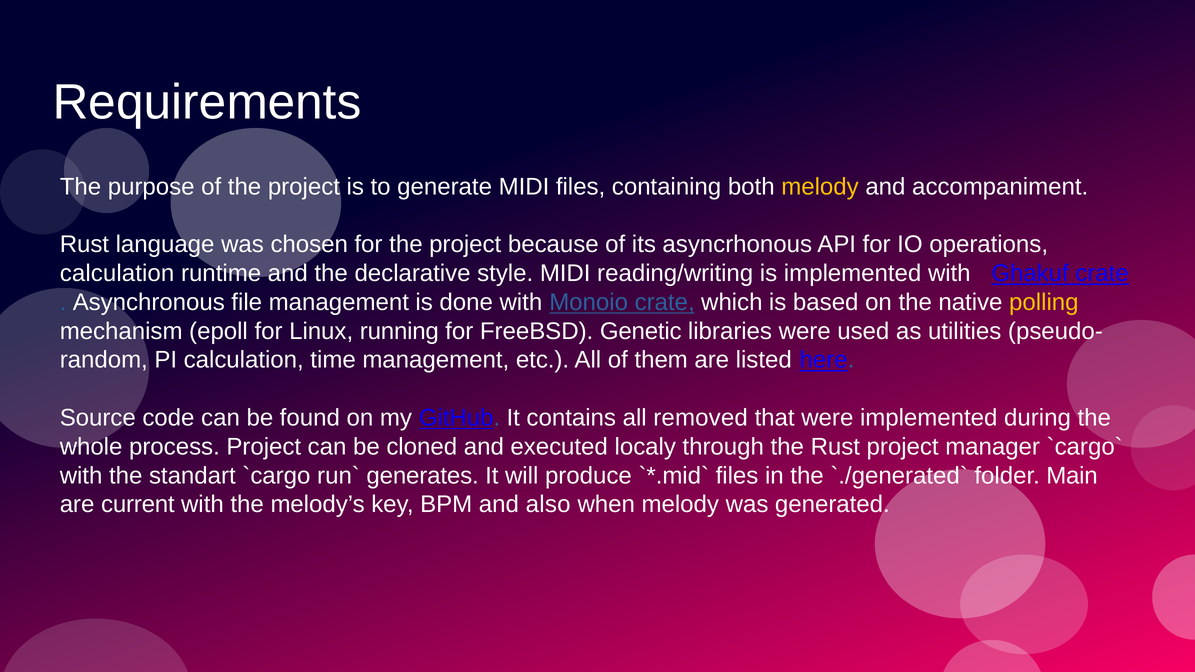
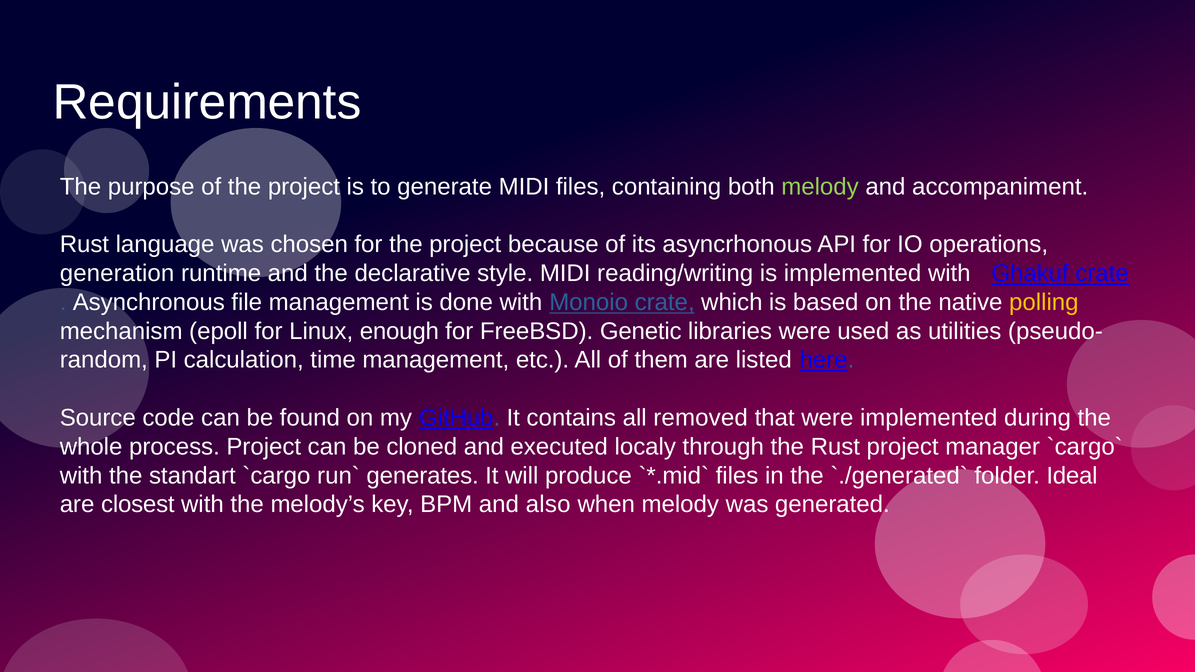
melody colour: yellow -> light green (820, 187)
calculation: calculation -> generation (117, 274)
running: running -> enough (399, 331)
Main: Main -> Ideal (1072, 476)
current: current -> closest (138, 505)
